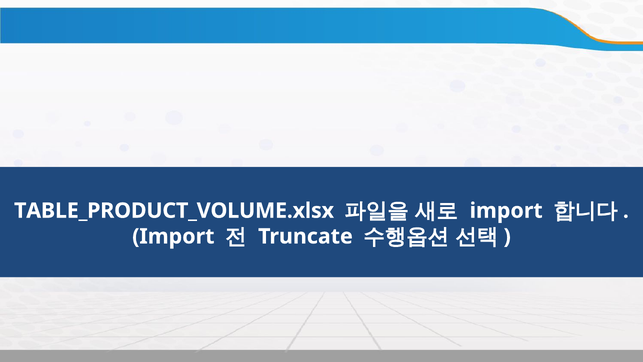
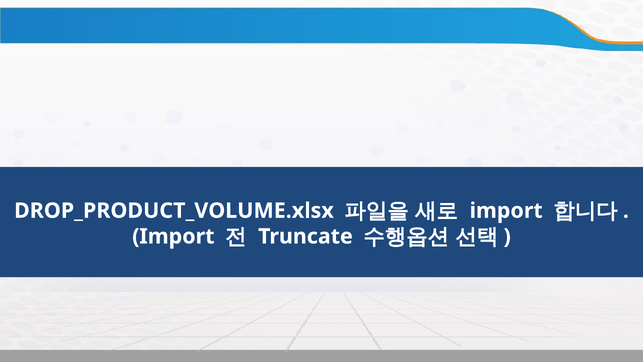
TABLE_PRODUCT_VOLUME.xlsx: TABLE_PRODUCT_VOLUME.xlsx -> DROP_PRODUCT_VOLUME.xlsx (174, 211)
